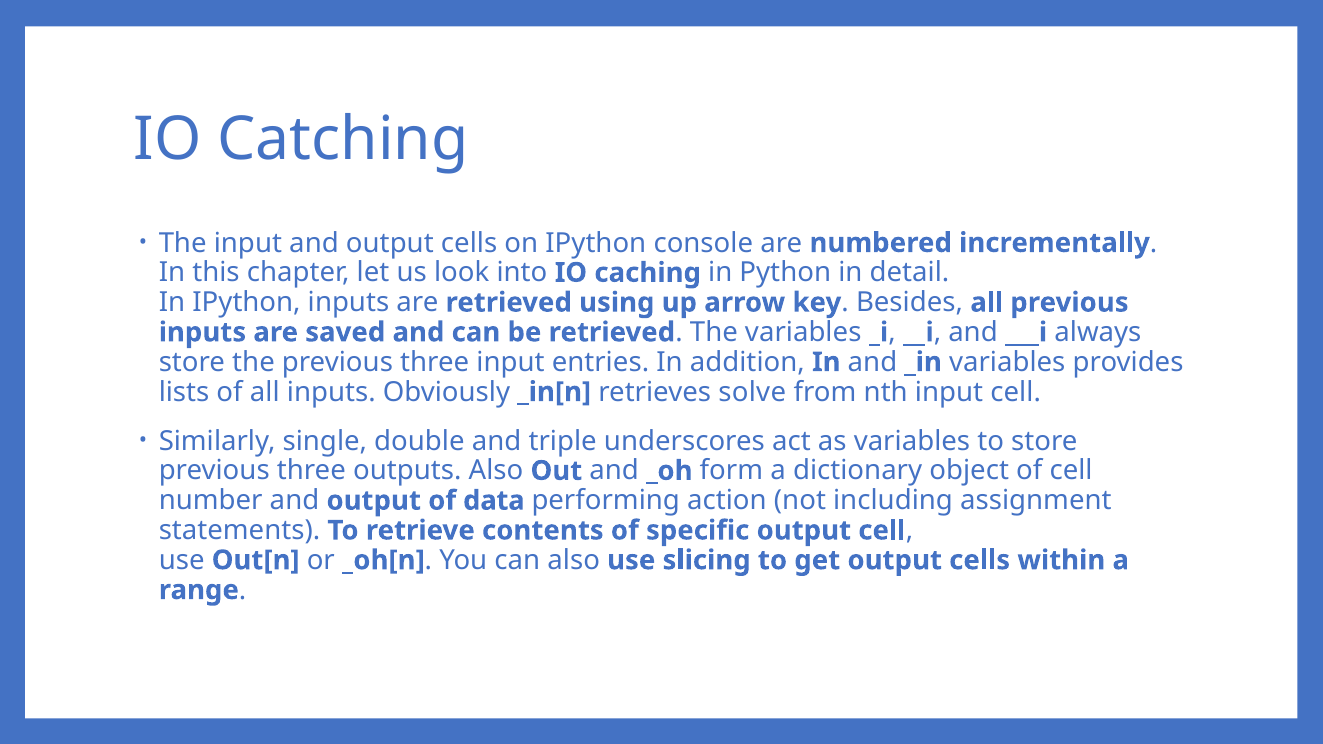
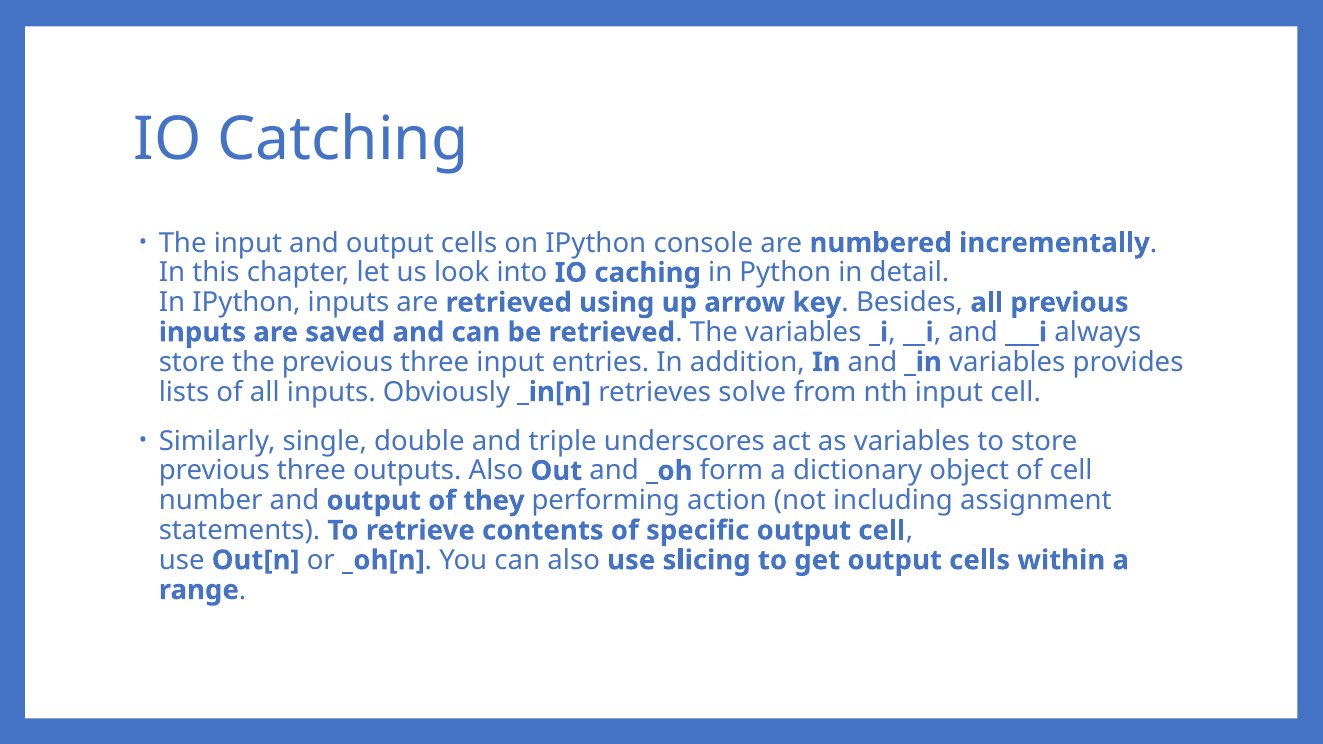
data: data -> they (494, 501)
